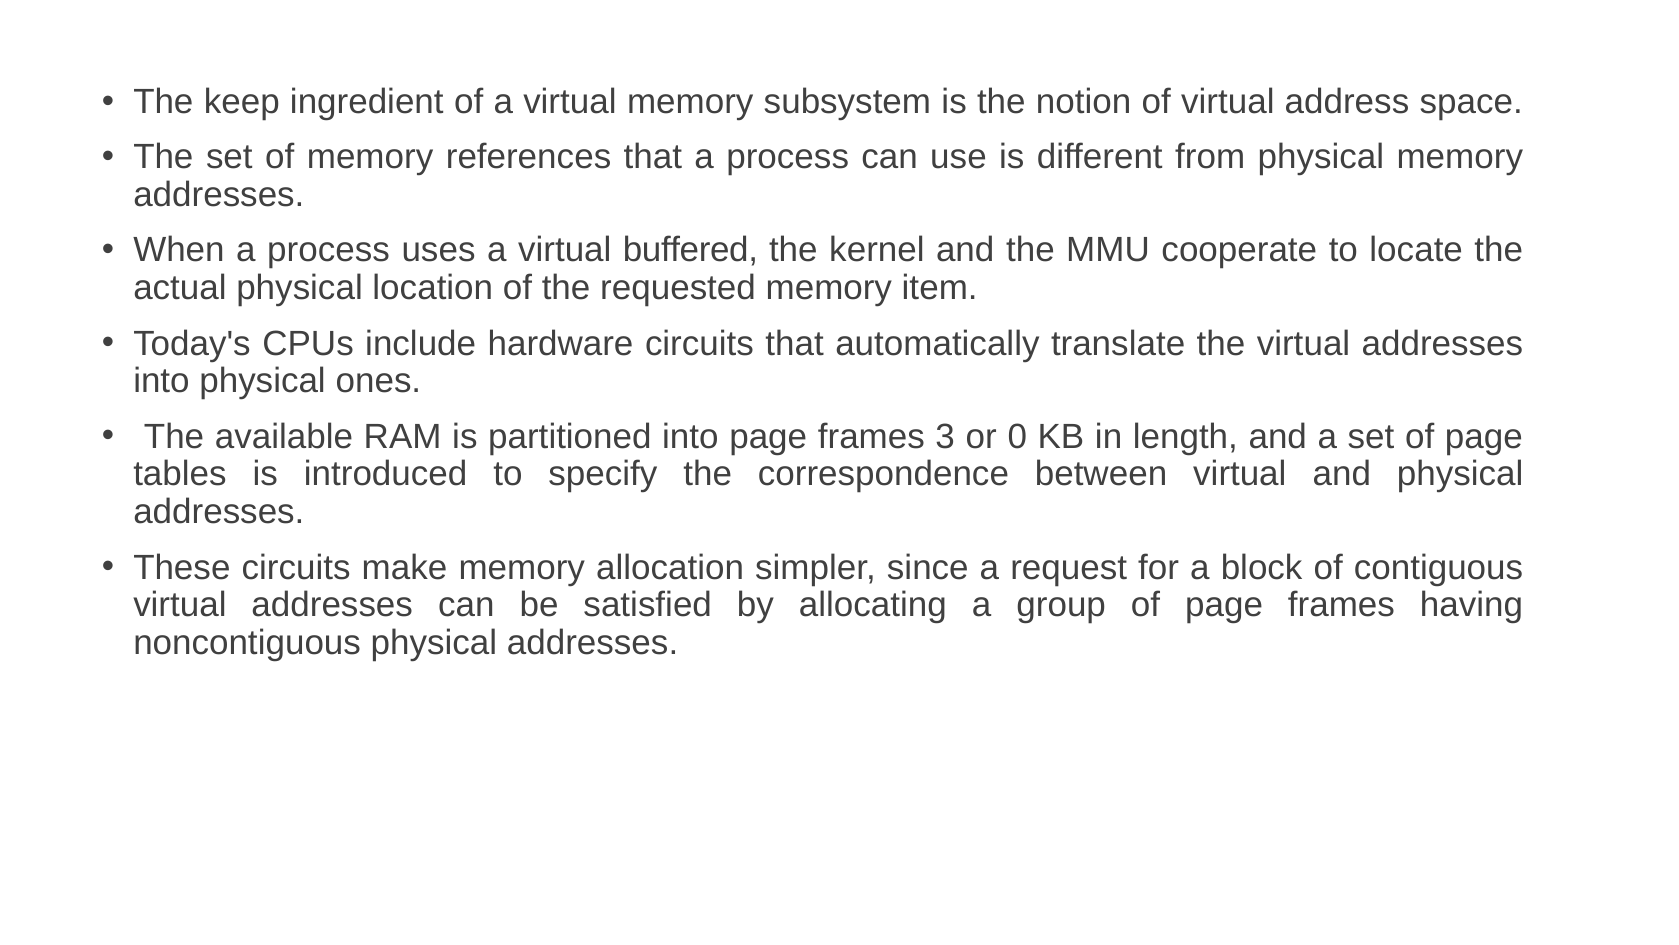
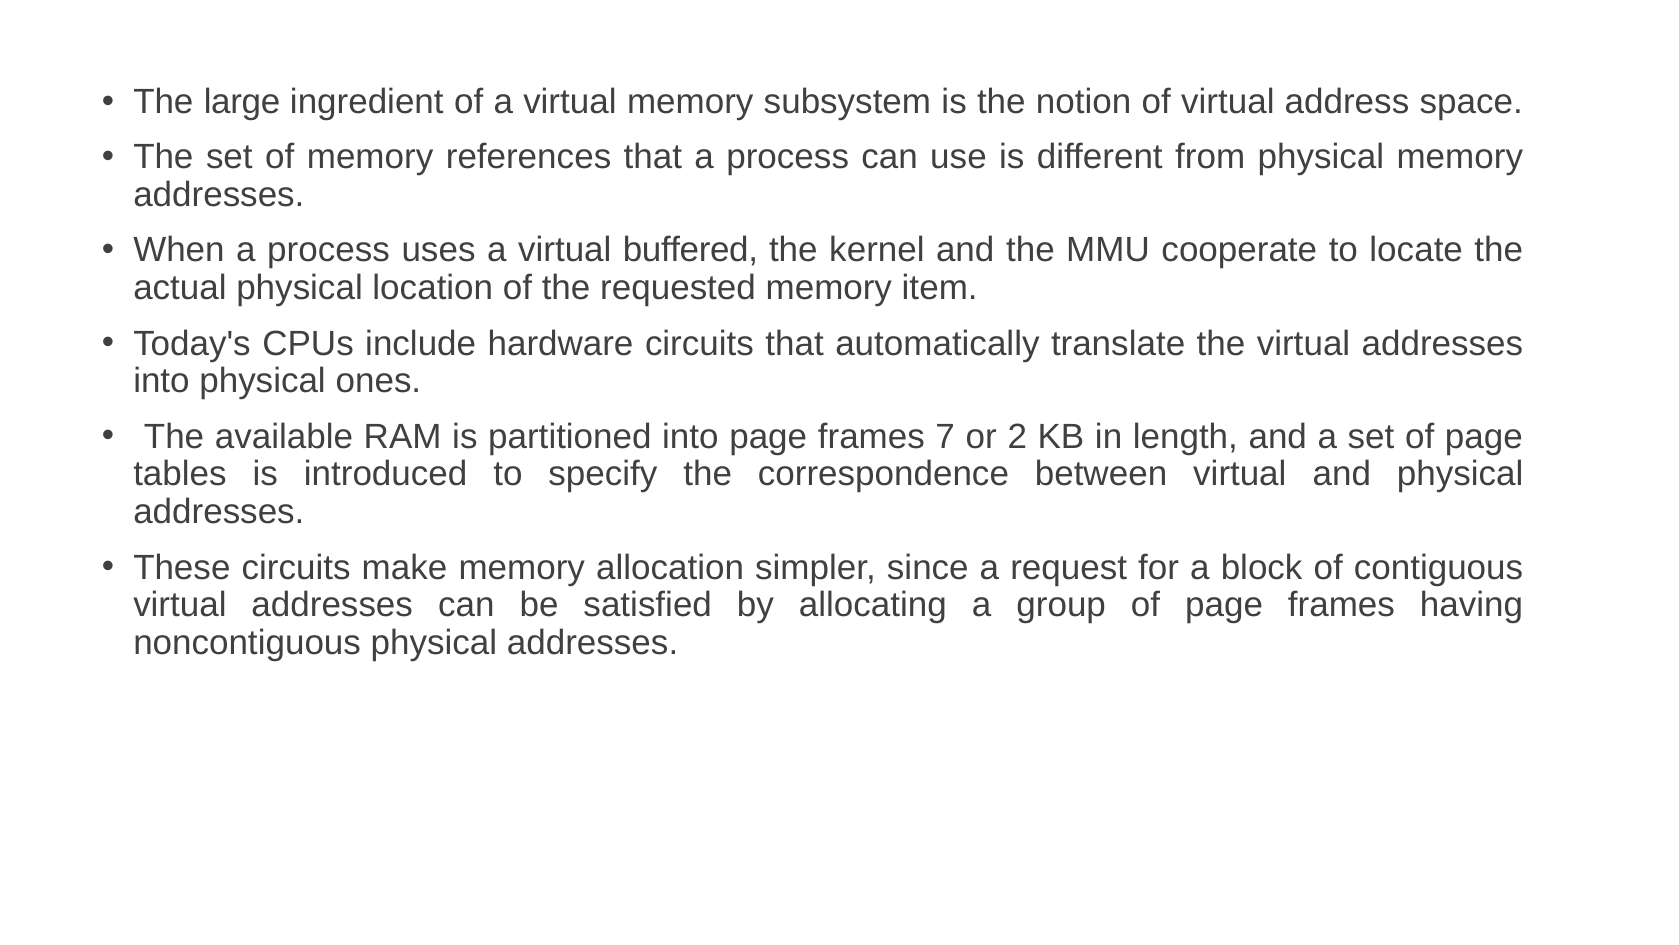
keep: keep -> large (242, 102)
3: 3 -> 7 (945, 436)
0: 0 -> 2 (1017, 436)
